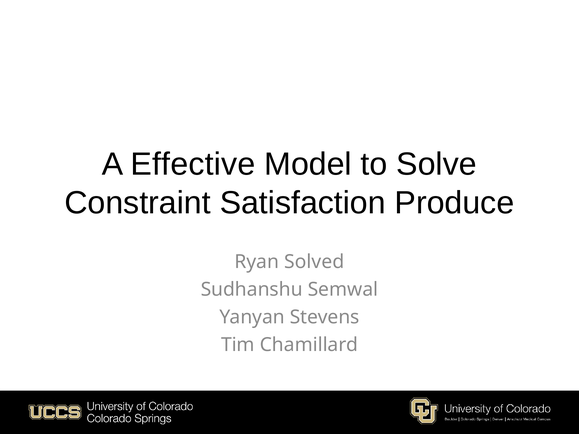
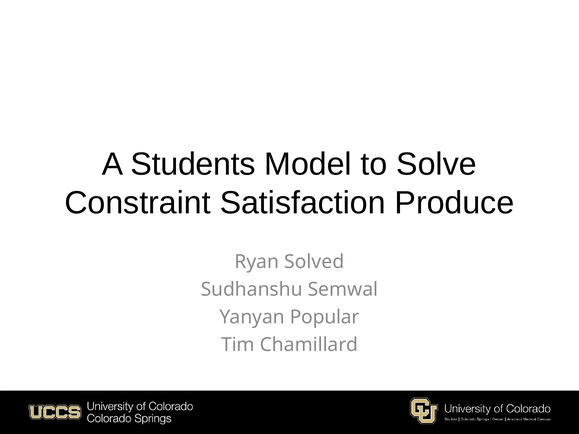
Effective: Effective -> Students (193, 164)
Stevens: Stevens -> Popular (325, 317)
